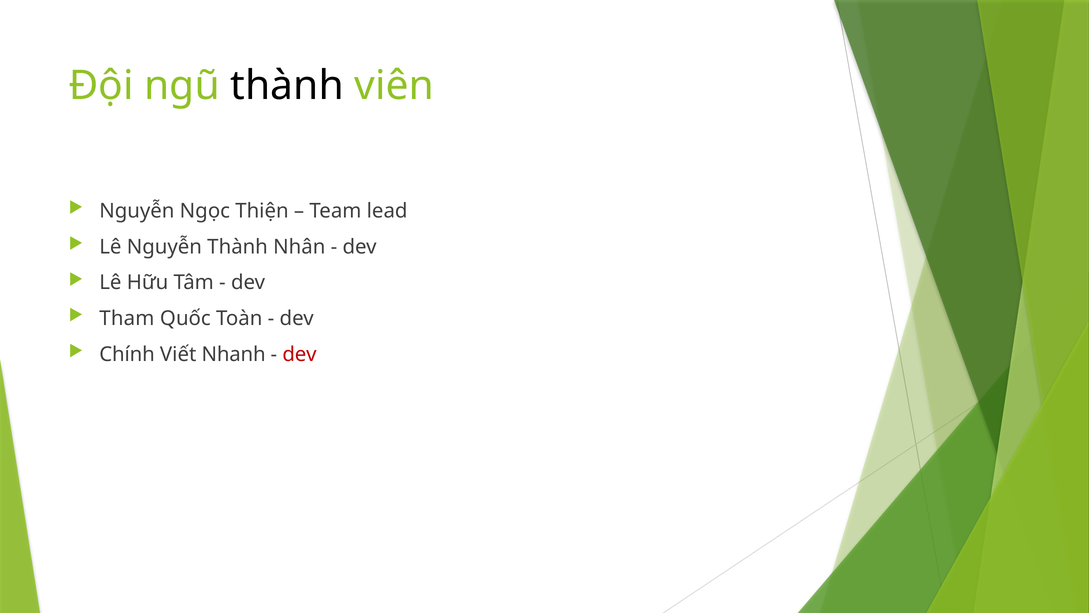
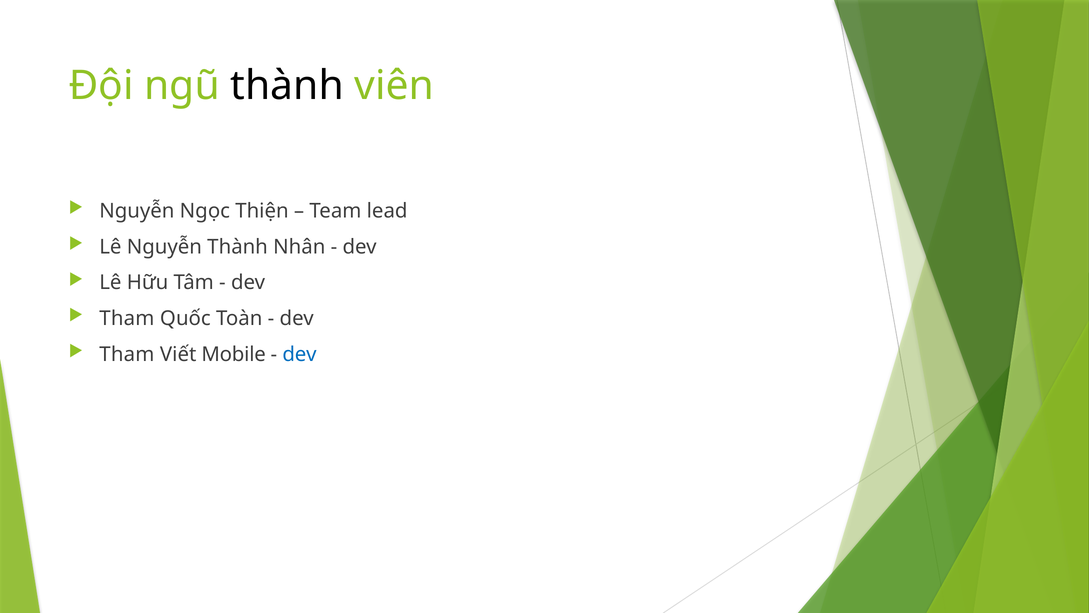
Chính: Chính -> Tham (127, 354)
Nhanh: Nhanh -> Mobile (234, 354)
dev colour: red -> blue (300, 354)
